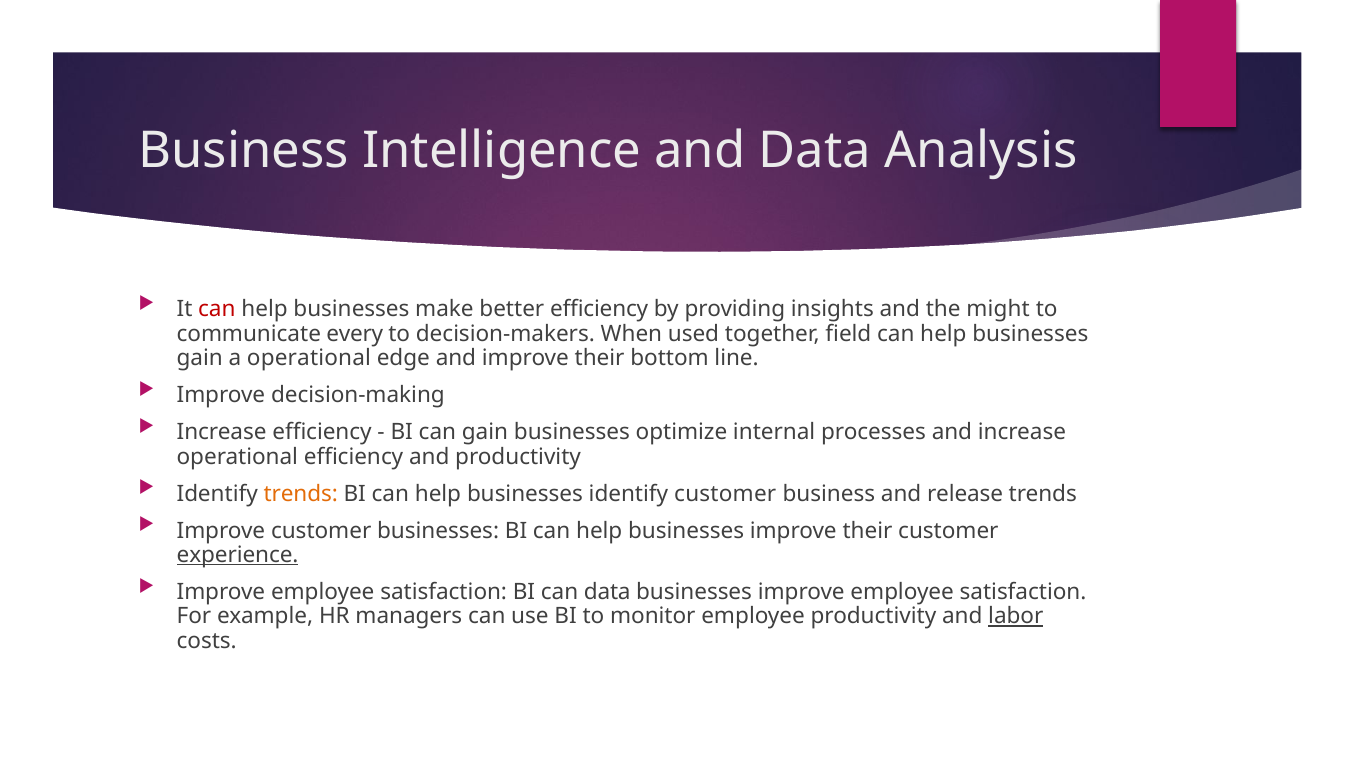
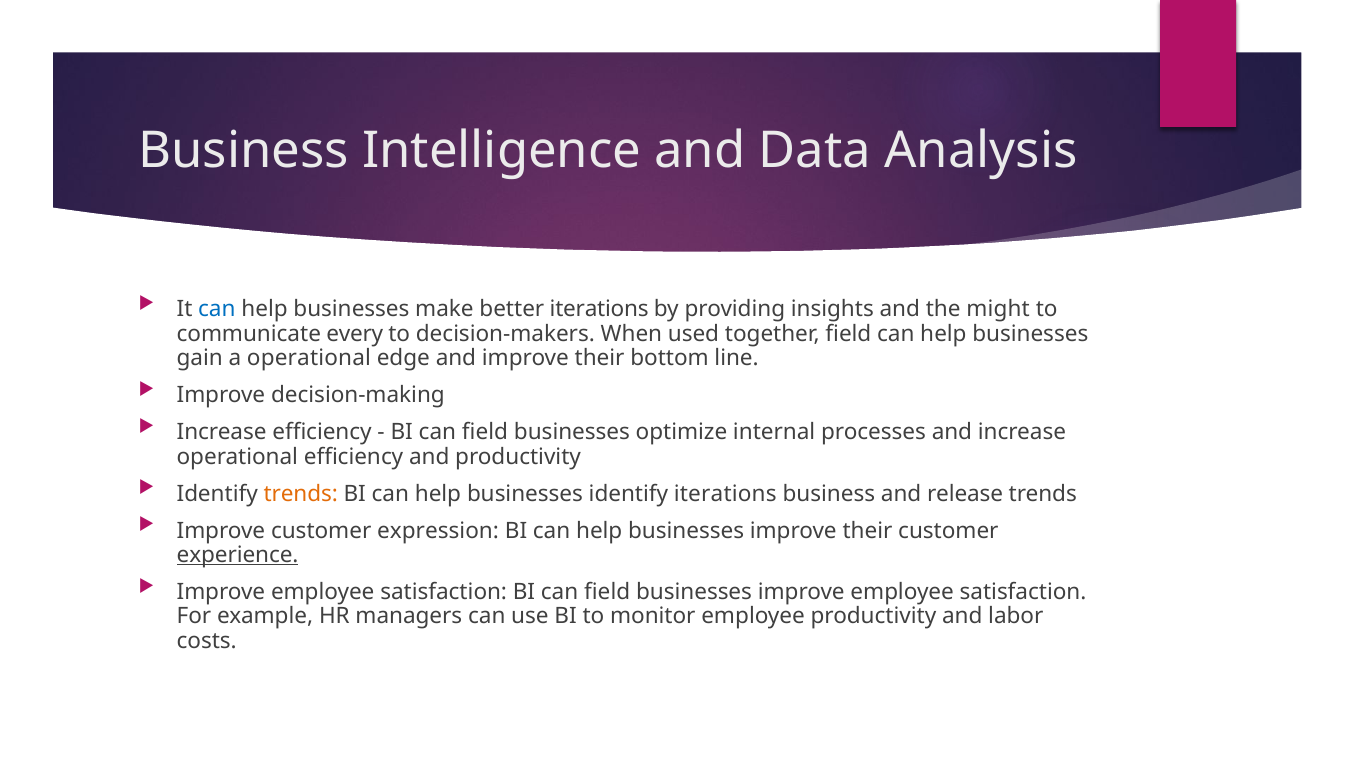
can colour: red -> blue (217, 310)
better efficiency: efficiency -> iterations (599, 310)
gain: gain -> field (485, 432)
identify customer: customer -> iterations (725, 494)
customer businesses: businesses -> expression (438, 531)
satisfaction BI can data: data -> field (607, 592)
labor underline: present -> none (1016, 617)
